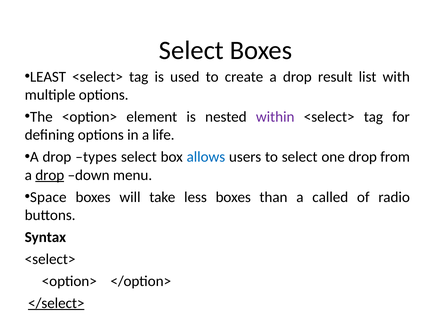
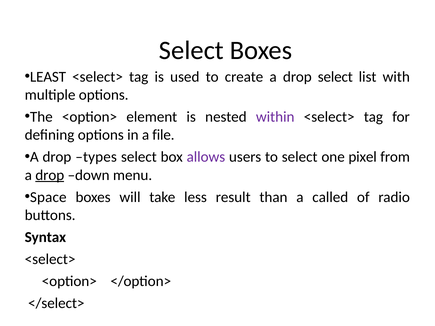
drop result: result -> select (335, 77)
life: life -> file (163, 135)
allows colour: blue -> purple (206, 157)
one drop: drop -> pixel (363, 157)
less boxes: boxes -> result (233, 197)
</select> underline: present -> none (56, 303)
